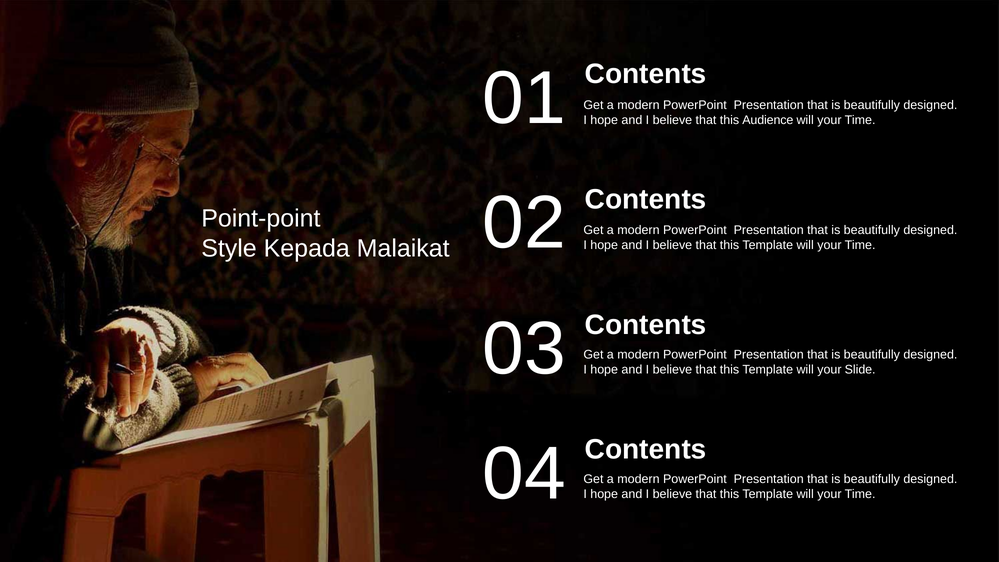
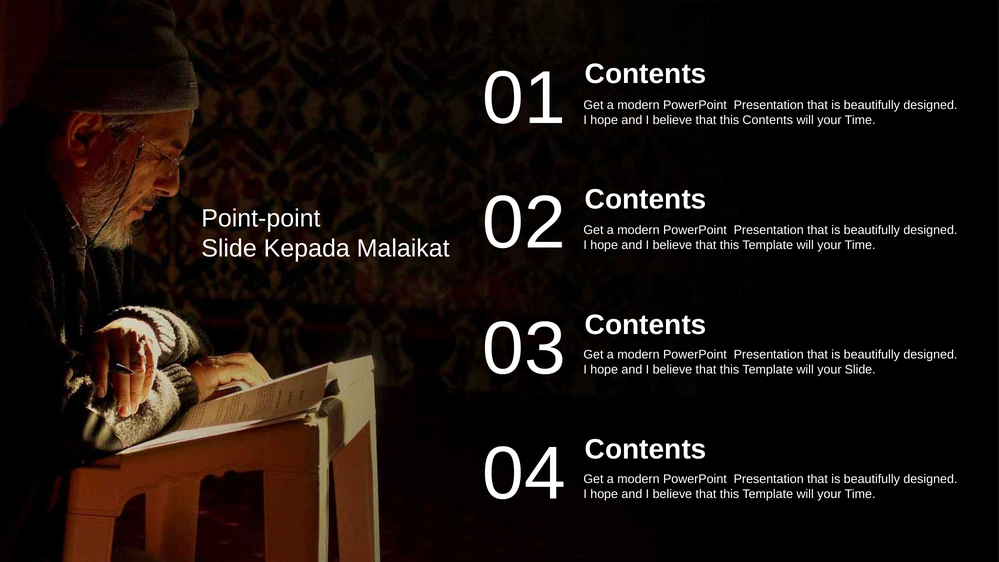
this Audience: Audience -> Contents (768, 120)
Style: Style -> Slide (229, 249)
